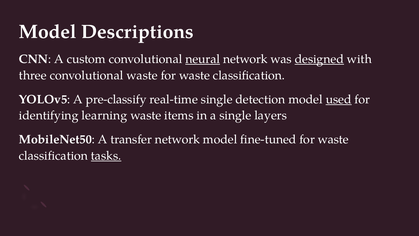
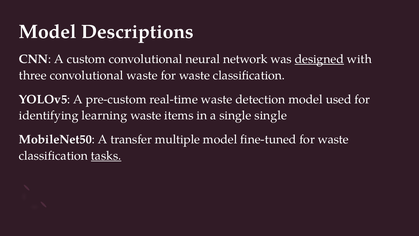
neural underline: present -> none (203, 59)
pre-classify: pre-classify -> pre-custom (116, 99)
real-time single: single -> waste (217, 99)
used underline: present -> none (339, 99)
single layers: layers -> single (271, 115)
transfer network: network -> multiple (178, 139)
